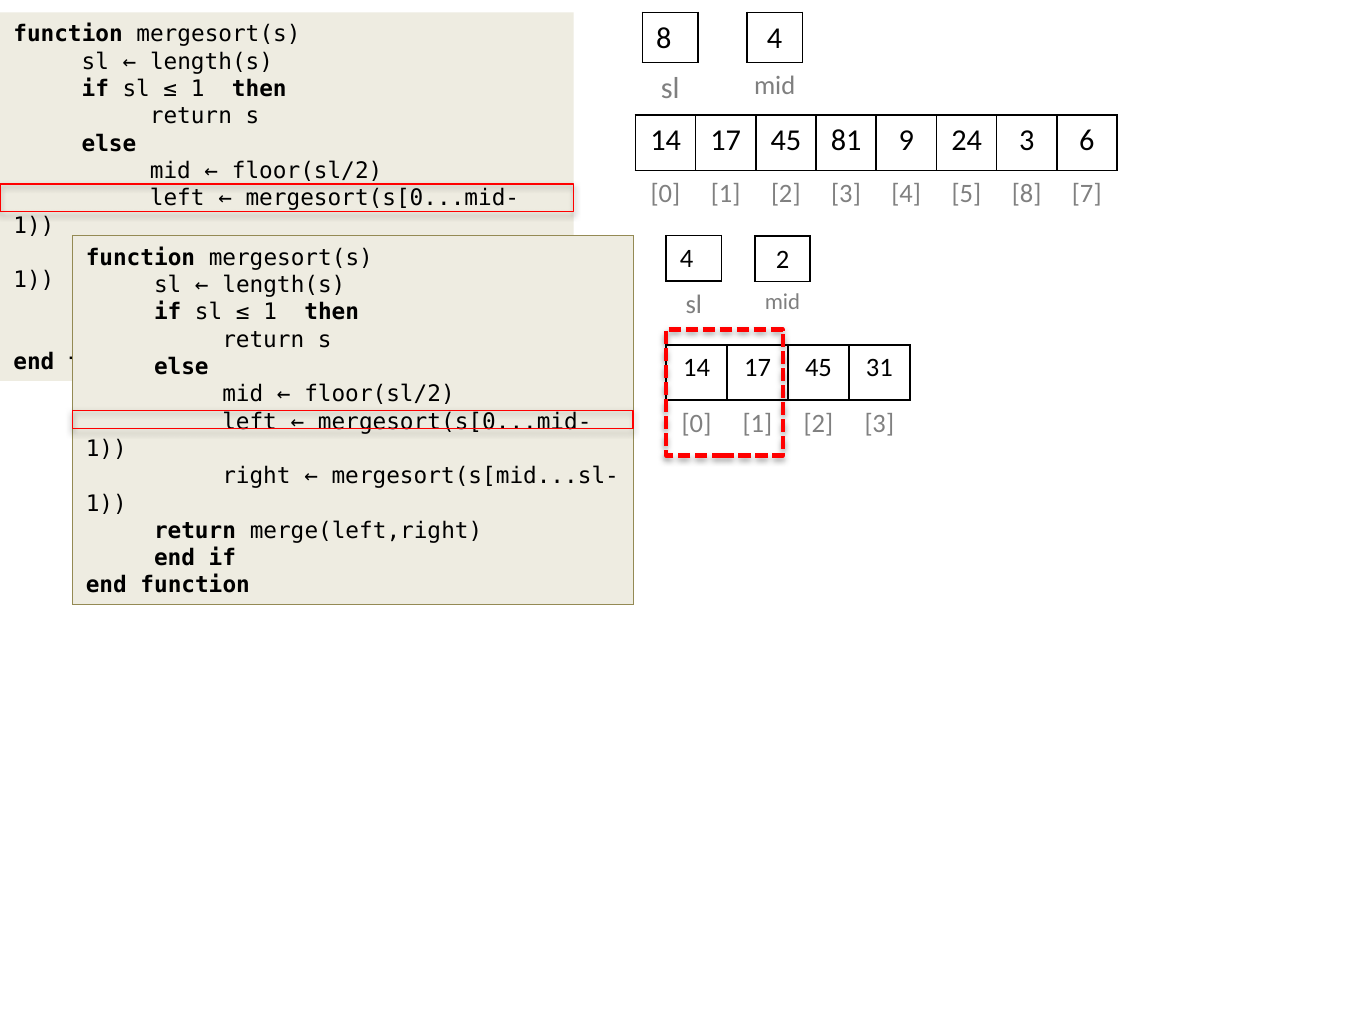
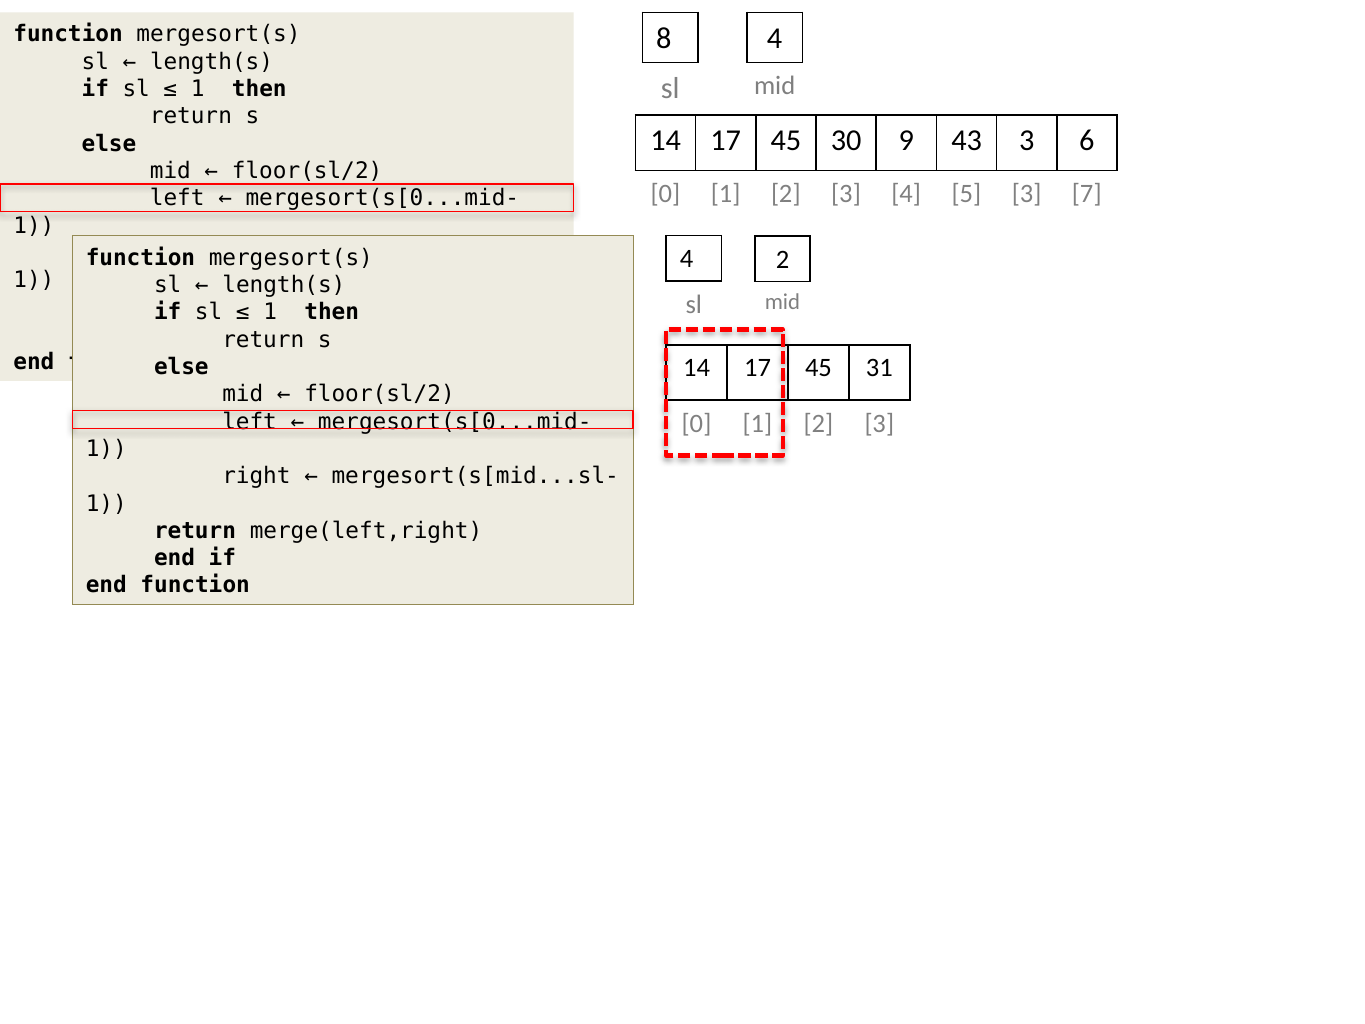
81: 81 -> 30 (846, 141)
24: 24 -> 43 (967, 141)
5 8: 8 -> 3 (1027, 194)
